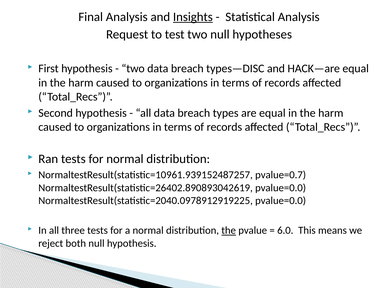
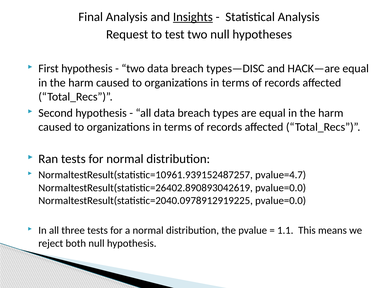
pvalue=0.7: pvalue=0.7 -> pvalue=4.7 (281, 175)
the underline: present -> none (229, 230)
6.0: 6.0 -> 1.1 (285, 230)
